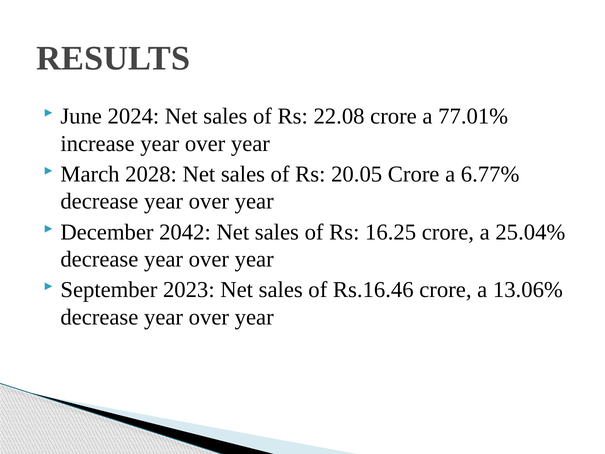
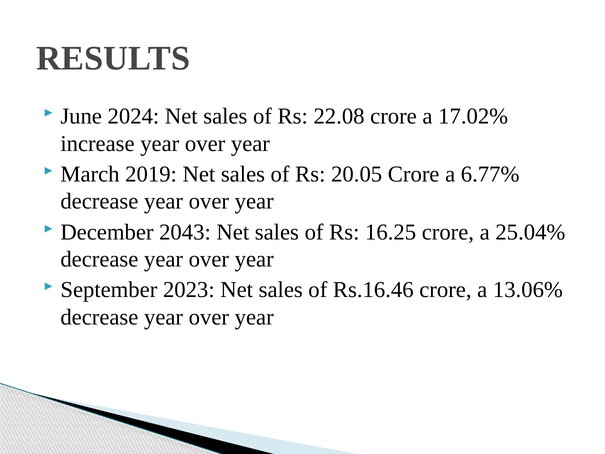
77.01%: 77.01% -> 17.02% (473, 116)
2028: 2028 -> 2019 (151, 174)
2042: 2042 -> 2043 (185, 232)
